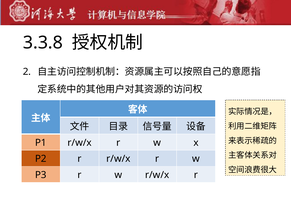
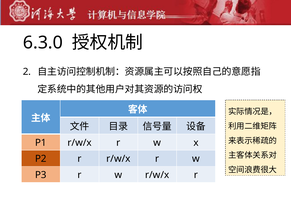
3.3.8: 3.3.8 -> 6.3.0 (43, 43)
